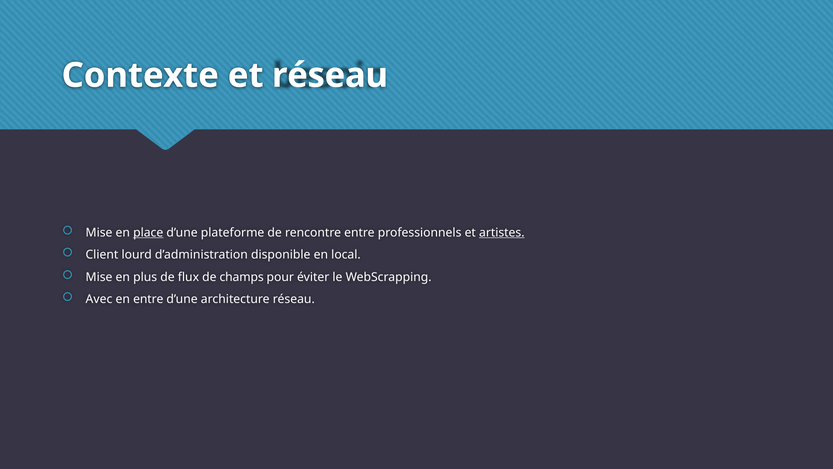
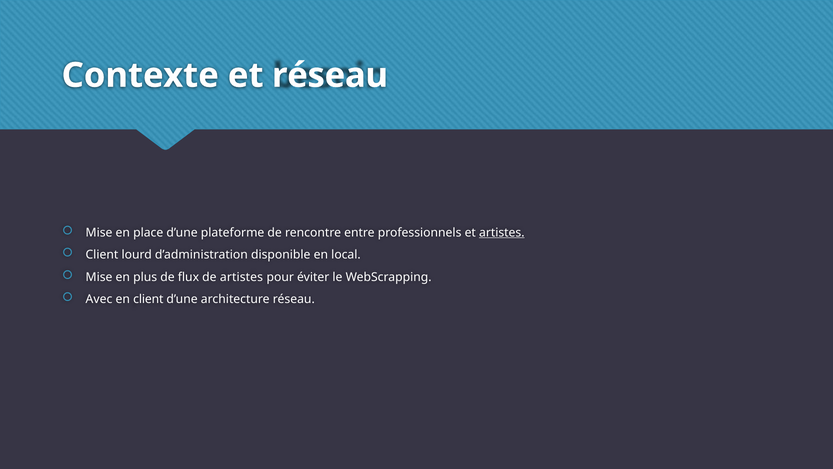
place underline: present -> none (148, 232)
de champs: champs -> artistes (241, 277)
en entre: entre -> client (148, 299)
